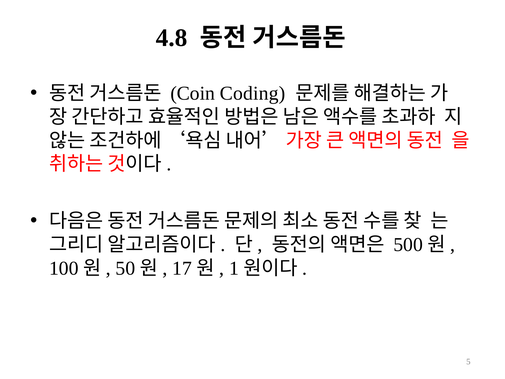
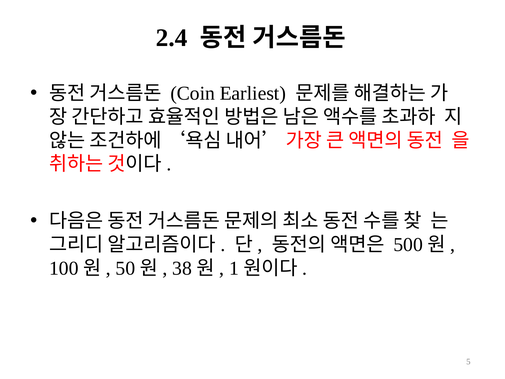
4.8: 4.8 -> 2.4 (172, 38)
Coding: Coding -> Earliest (253, 93)
17: 17 -> 38 (182, 268)
